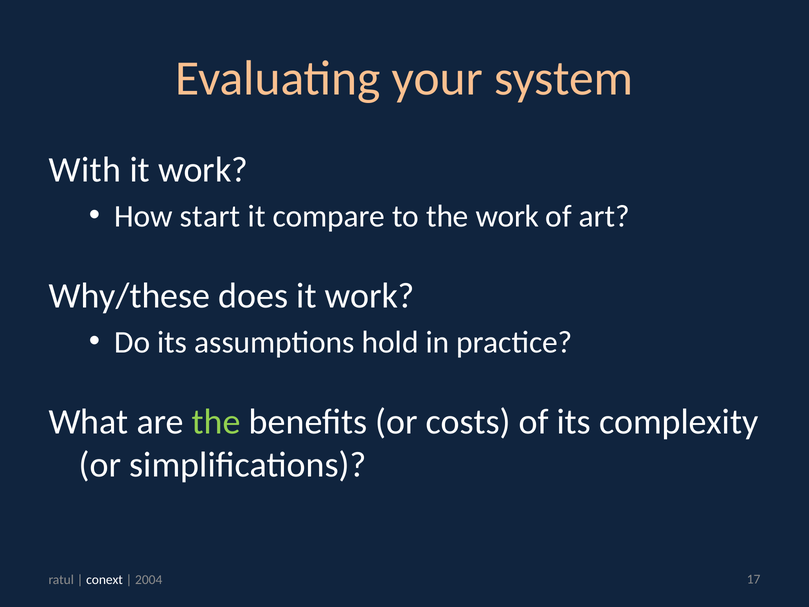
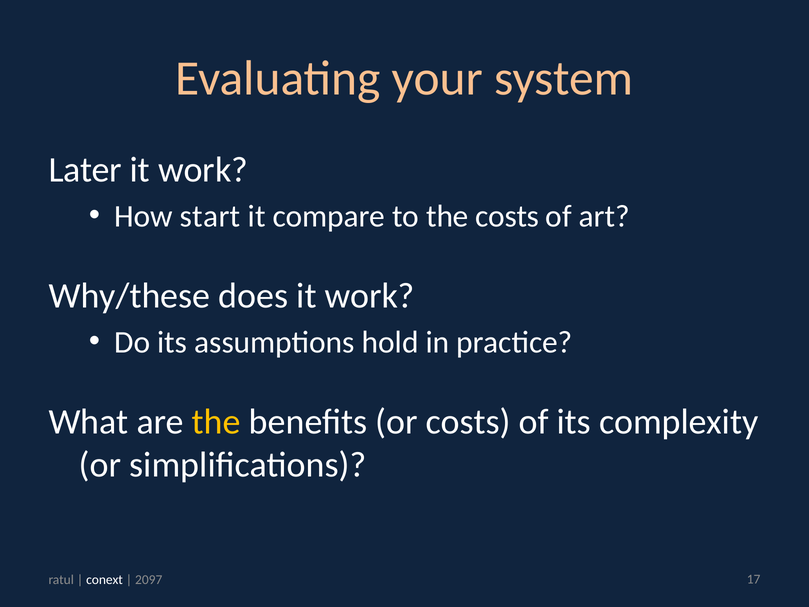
With: With -> Later (85, 170)
the work: work -> costs (507, 216)
the colour: light green -> yellow (216, 421)
2004: 2004 -> 2097 (149, 579)
